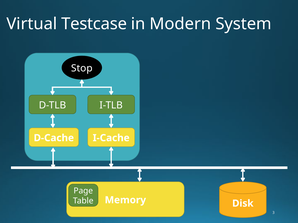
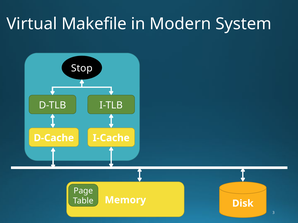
Testcase: Testcase -> Makefile (94, 24)
